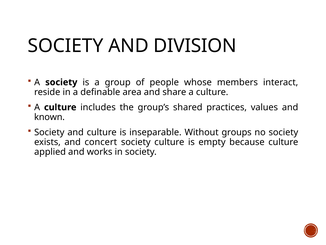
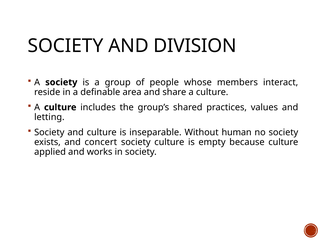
known: known -> letting (49, 117)
groups: groups -> human (237, 132)
